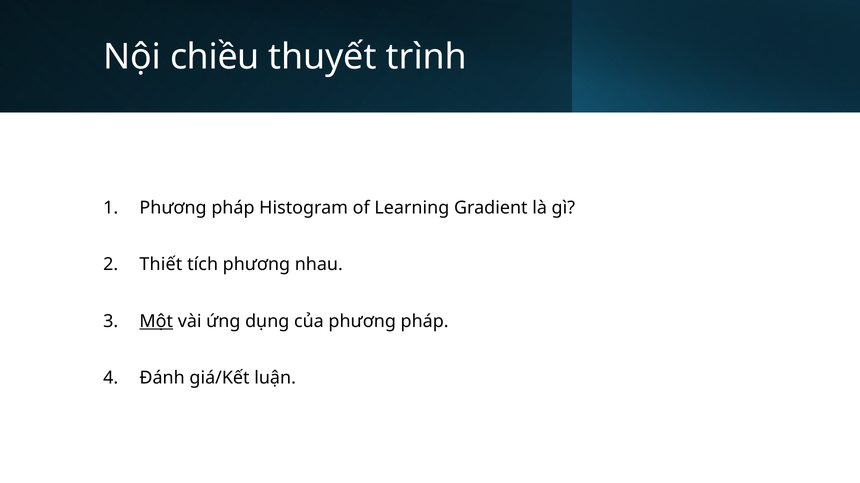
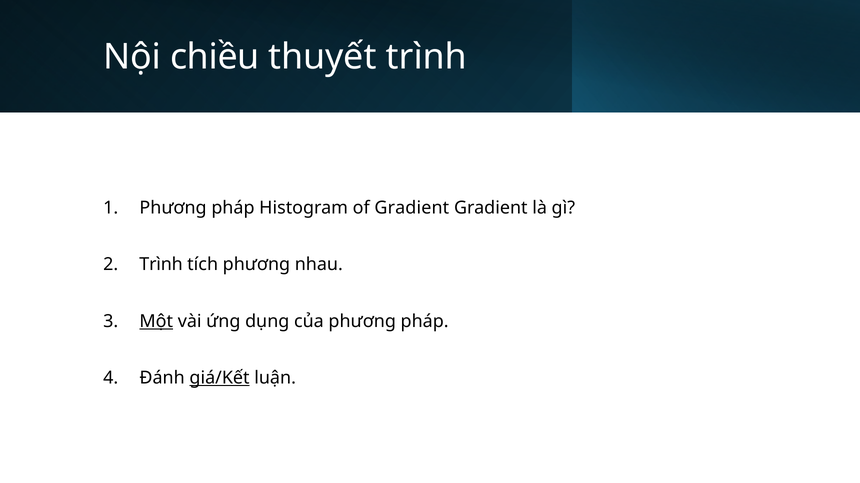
of Learning: Learning -> Gradient (412, 208)
Thiết: Thiết -> Trình (161, 265)
giá/Kết underline: none -> present (220, 378)
